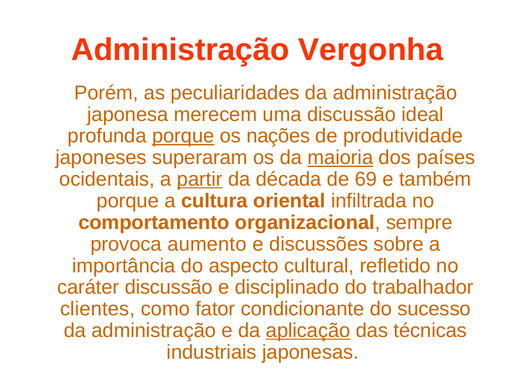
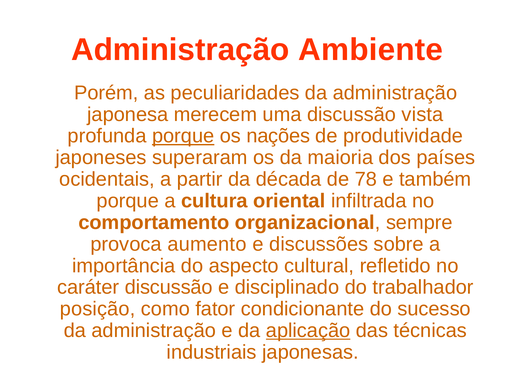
Vergonha: Vergonha -> Ambiente (371, 50)
ideal: ideal -> vista (422, 114)
maioria underline: present -> none (340, 158)
partir underline: present -> none (200, 179)
69: 69 -> 78 (366, 179)
clientes: clientes -> posição (98, 309)
